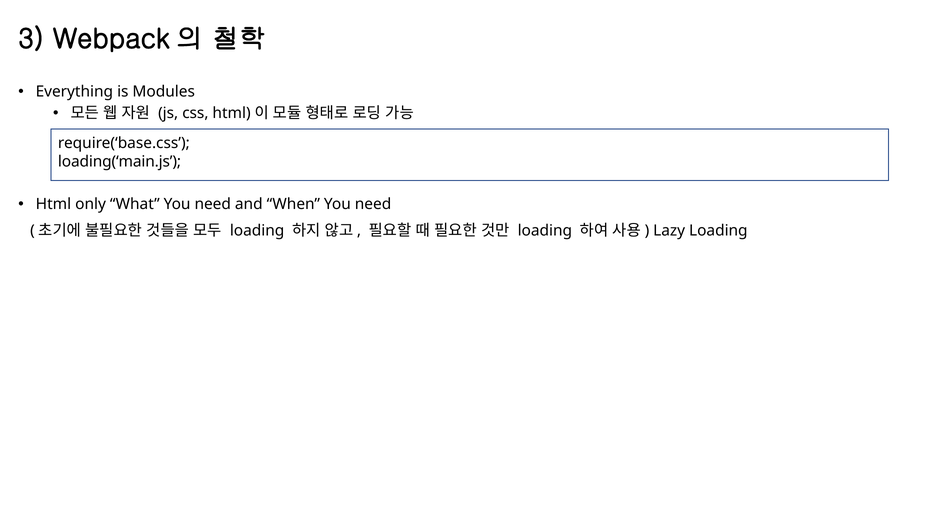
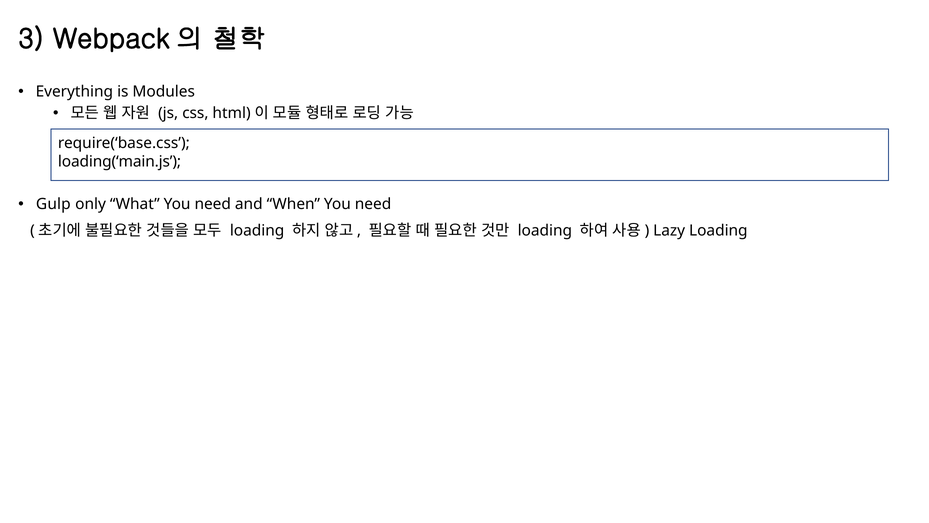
Html: Html -> Gulp (53, 204)
